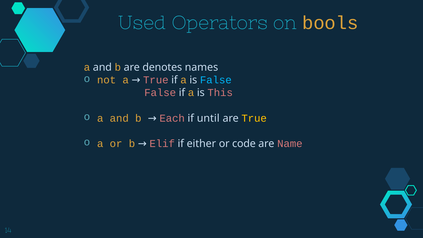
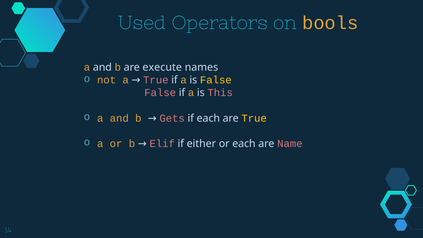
denotes: denotes -> execute (162, 67)
False colour: light blue -> yellow (216, 80)
Each: Each -> Gets (172, 118)
if until: until -> each (208, 118)
or code: code -> each (244, 144)
